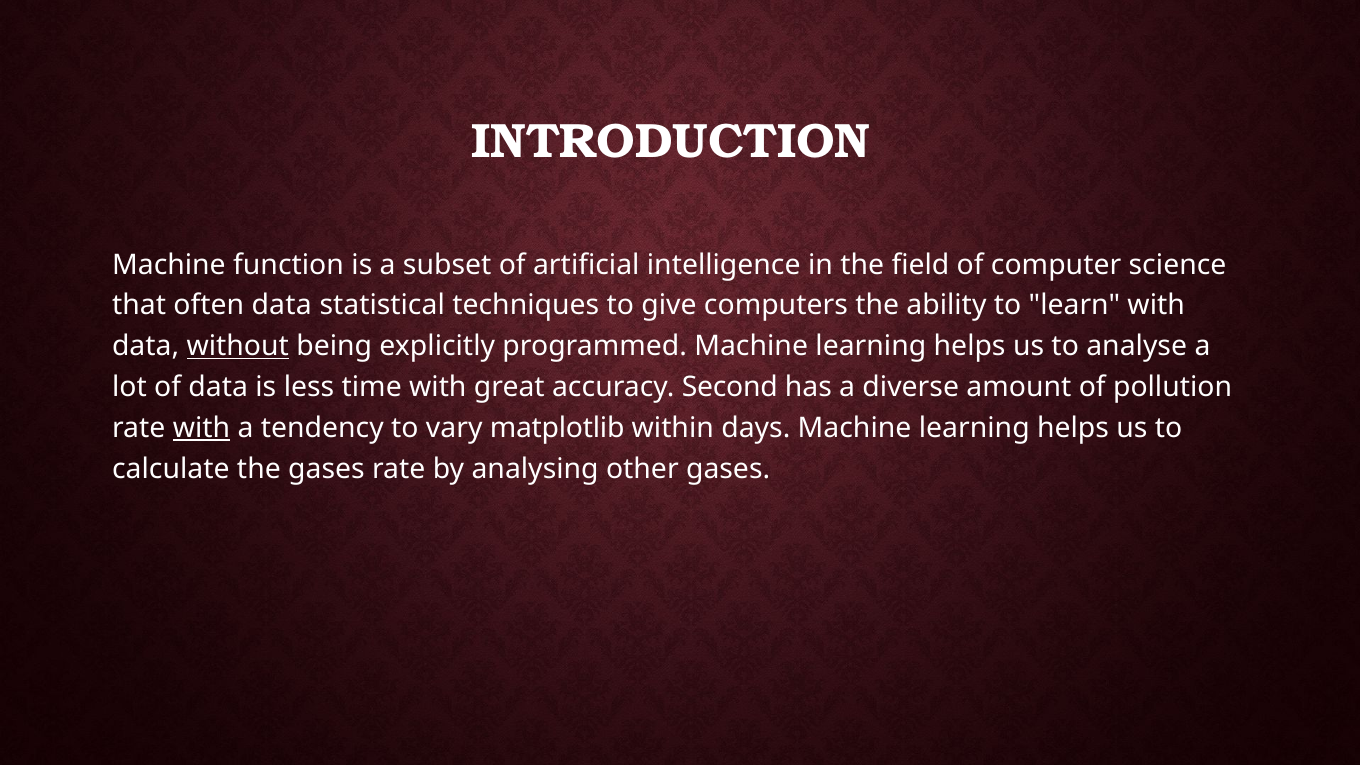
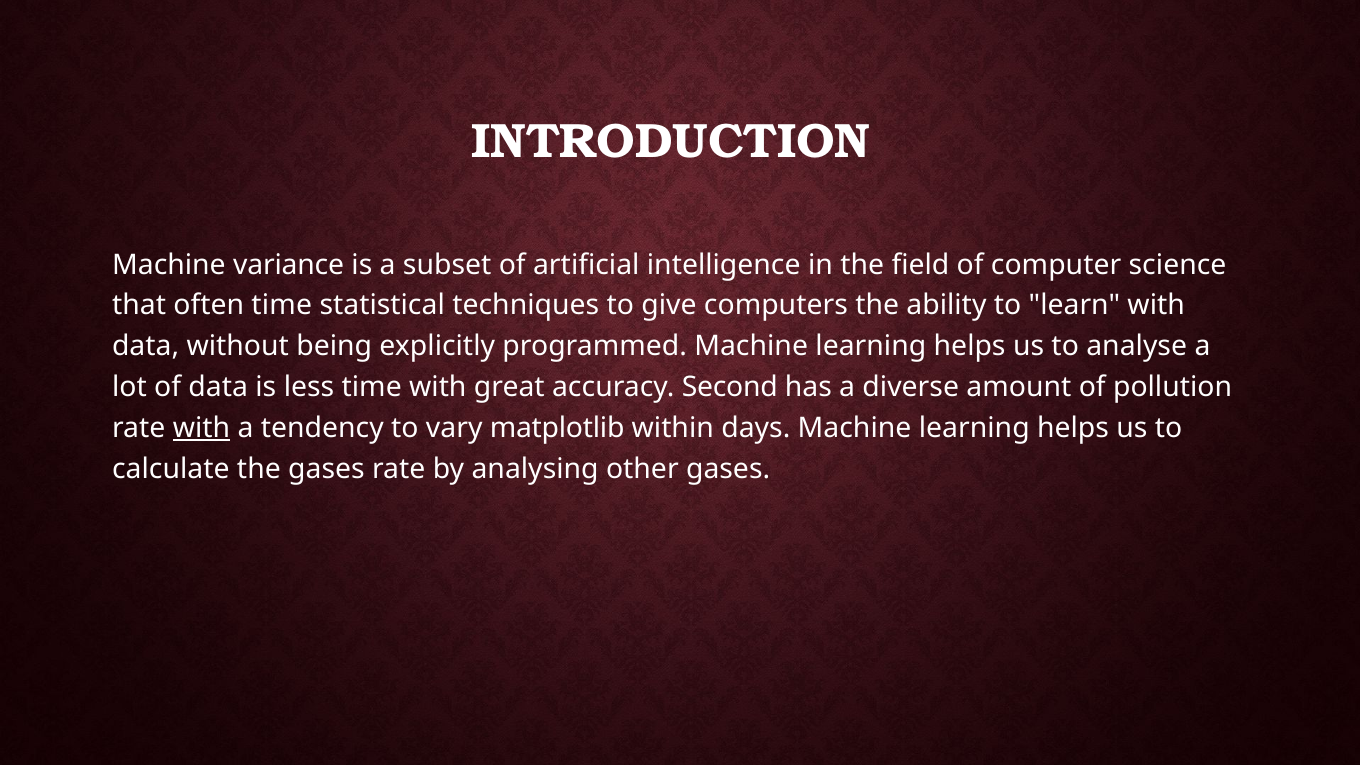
function: function -> variance (289, 265)
often data: data -> time (282, 305)
without underline: present -> none (238, 346)
